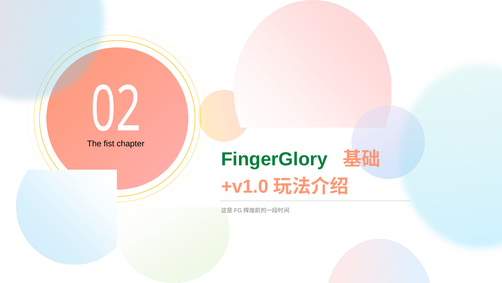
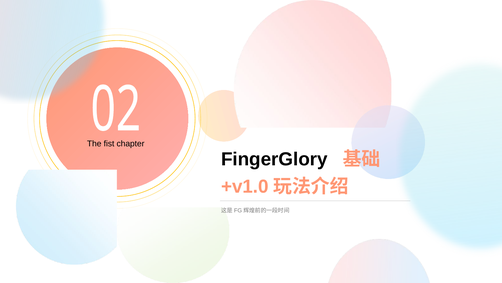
FingerGlory colour: green -> black (274, 159)
